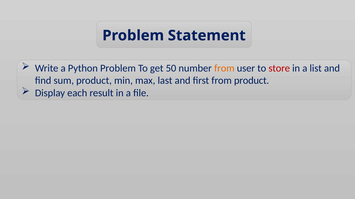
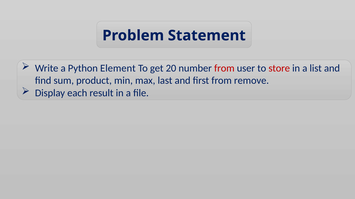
Python Problem: Problem -> Element (118, 68)
50: 50 -> 20 (171, 68)
from colour: orange -> red (224, 68)
from product: product -> remove (252, 81)
